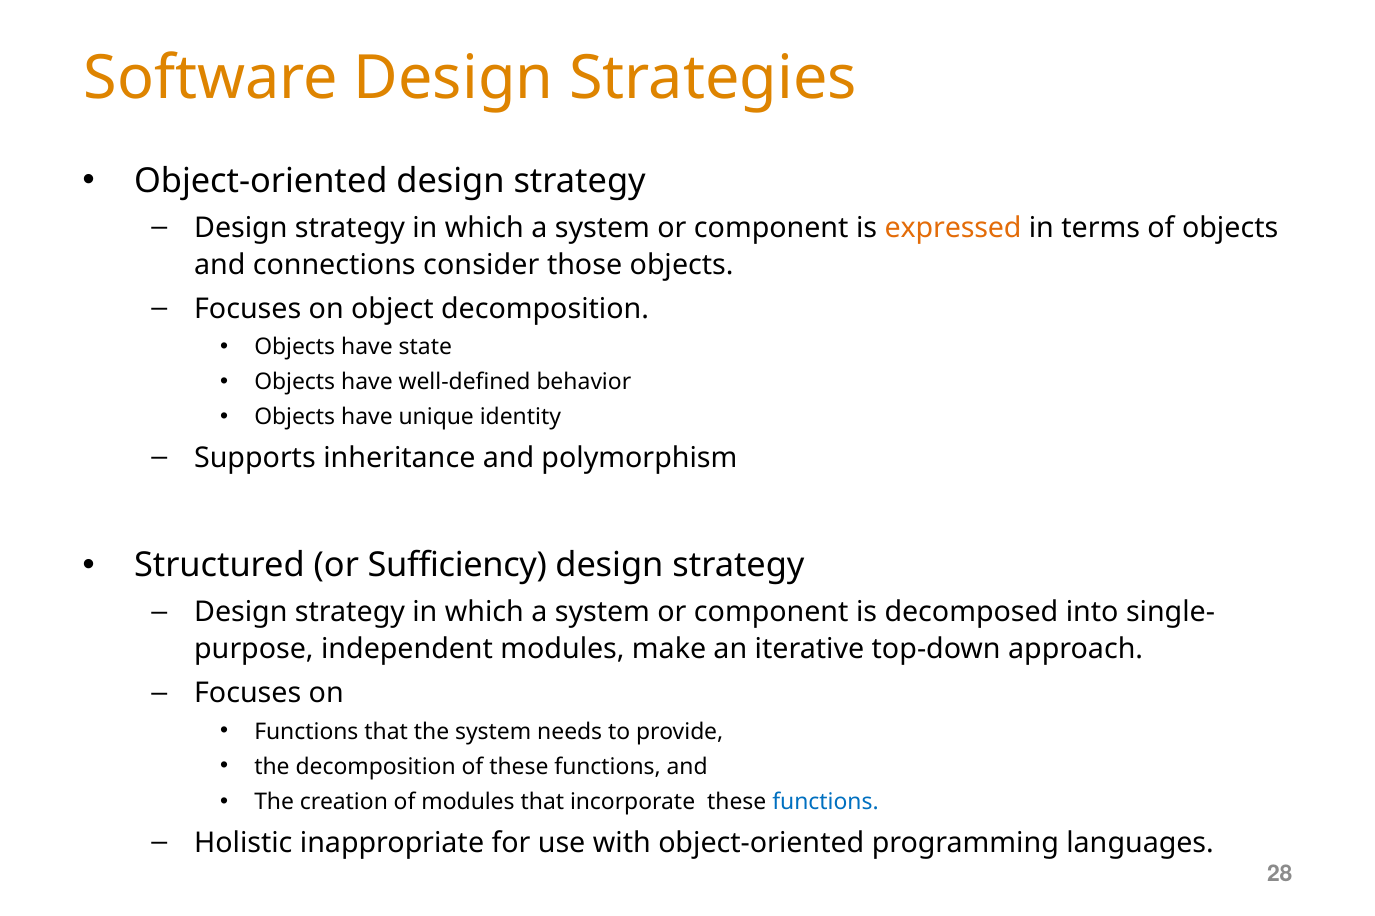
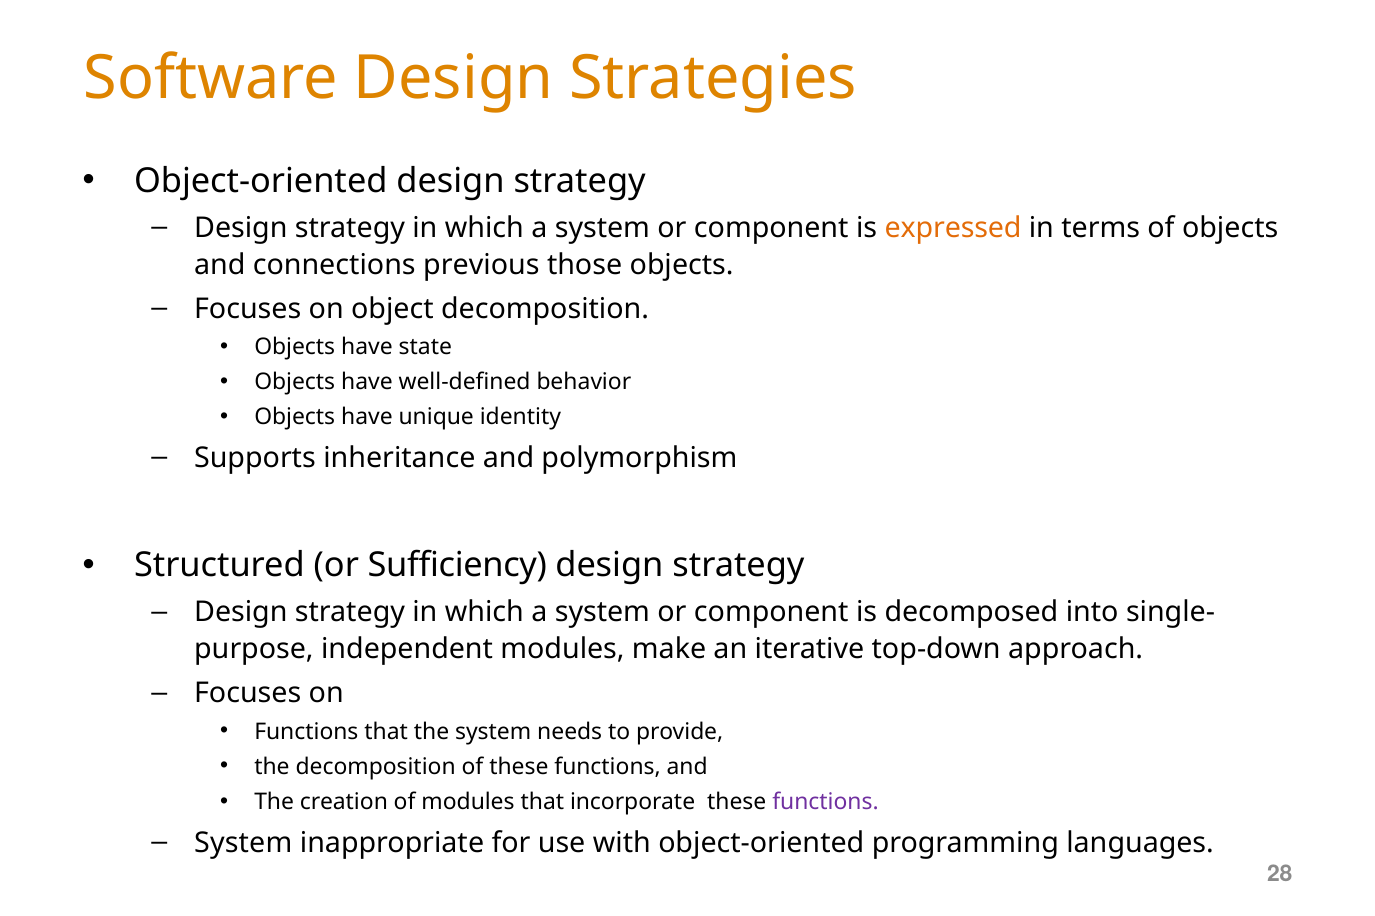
consider: consider -> previous (481, 265)
functions colour: blue -> purple (825, 802)
Holistic: Holistic -> System (243, 843)
